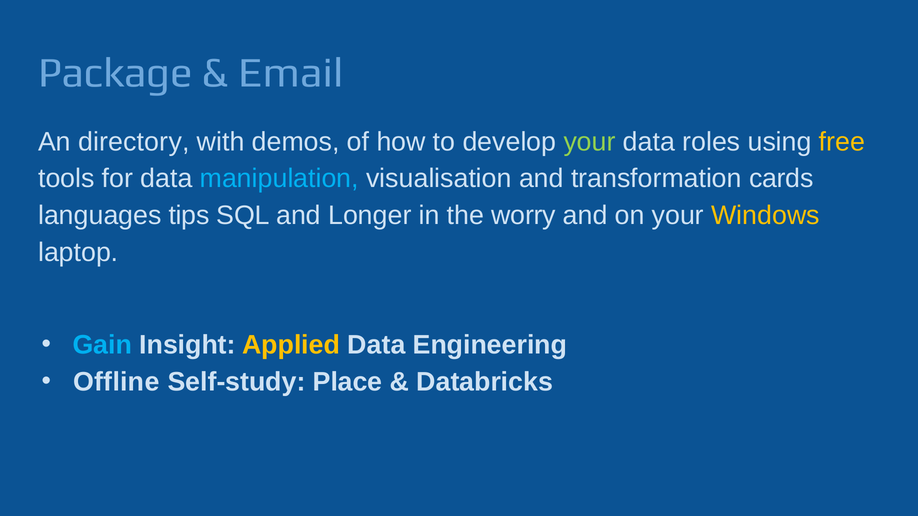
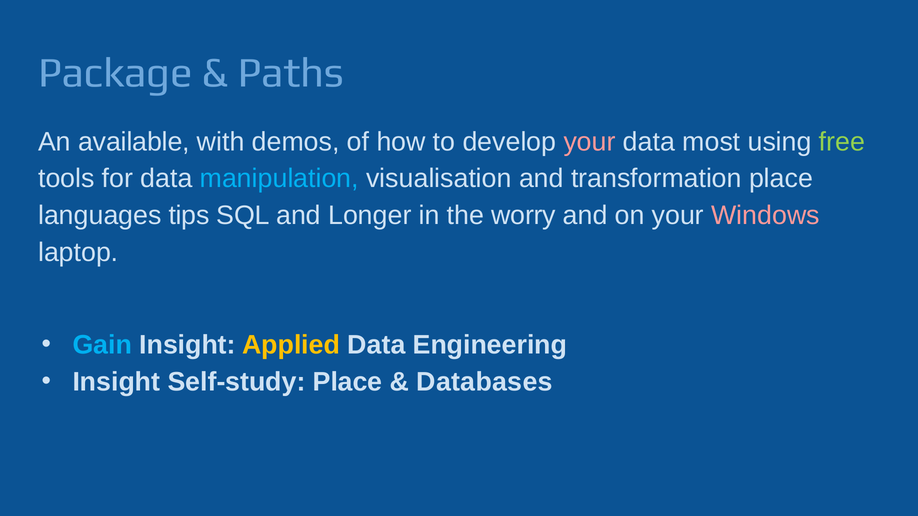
Email: Email -> Paths (291, 73)
directory: directory -> available (134, 142)
your colour: light green -> pink (590, 142)
roles: roles -> most (711, 142)
free colour: yellow -> light green (842, 142)
transformation cards: cards -> place (781, 179)
Windows colour: yellow -> pink (765, 216)
Offline: Offline -> Insight (116, 382)
Databricks: Databricks -> Databases (485, 382)
